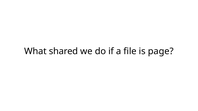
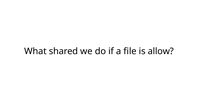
page: page -> allow (161, 51)
